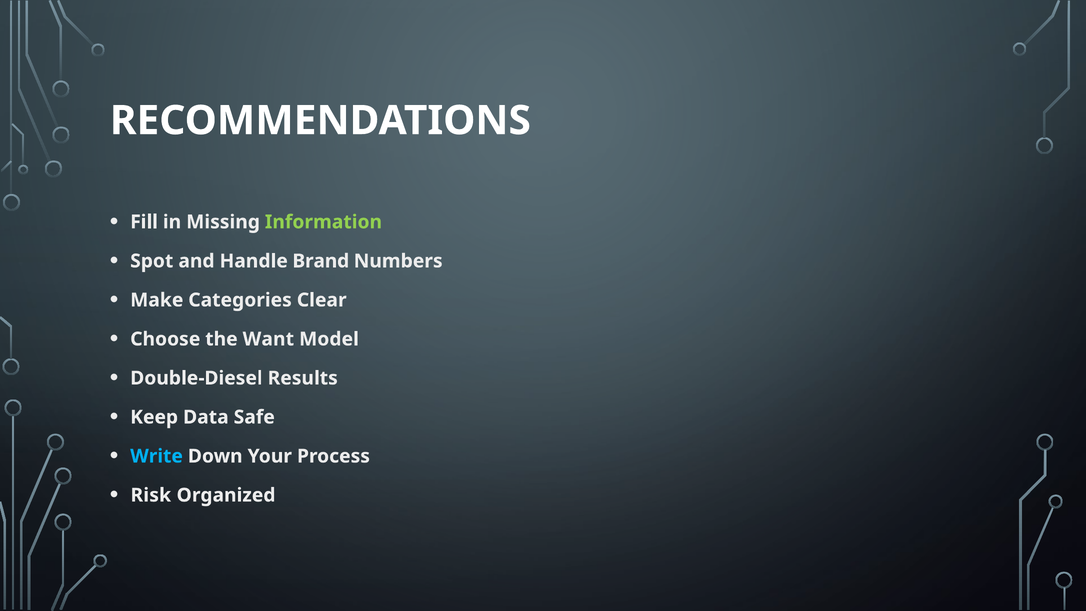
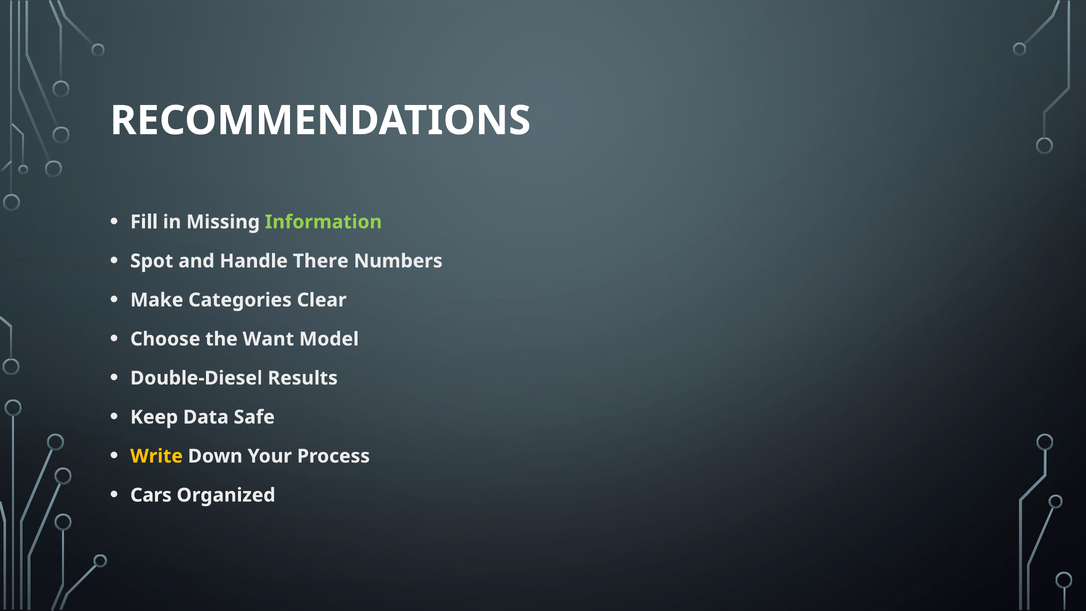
Brand: Brand -> There (321, 261)
Write colour: light blue -> yellow (157, 456)
Risk: Risk -> Cars (151, 495)
